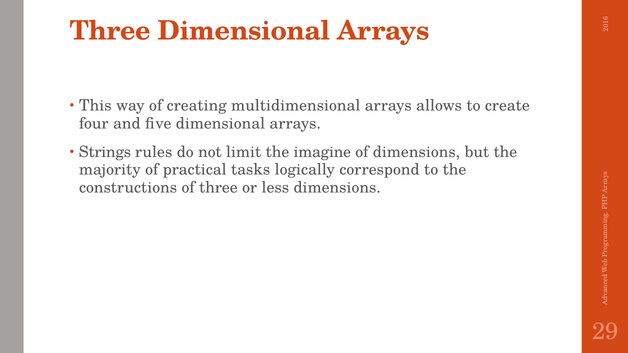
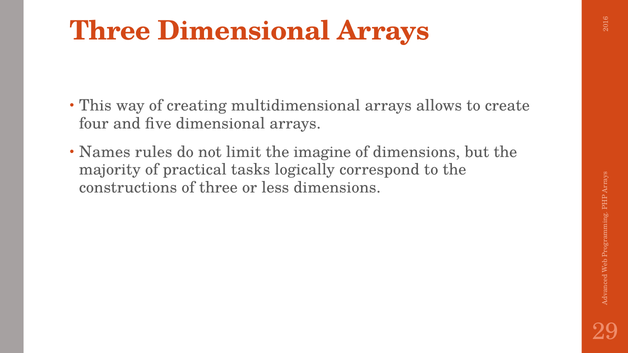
Strings: Strings -> Names (105, 152)
